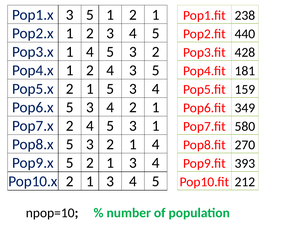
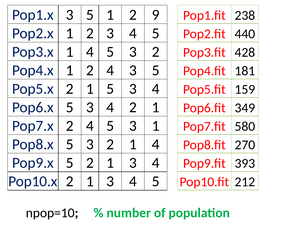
1 2 1: 1 -> 9 (156, 15)
